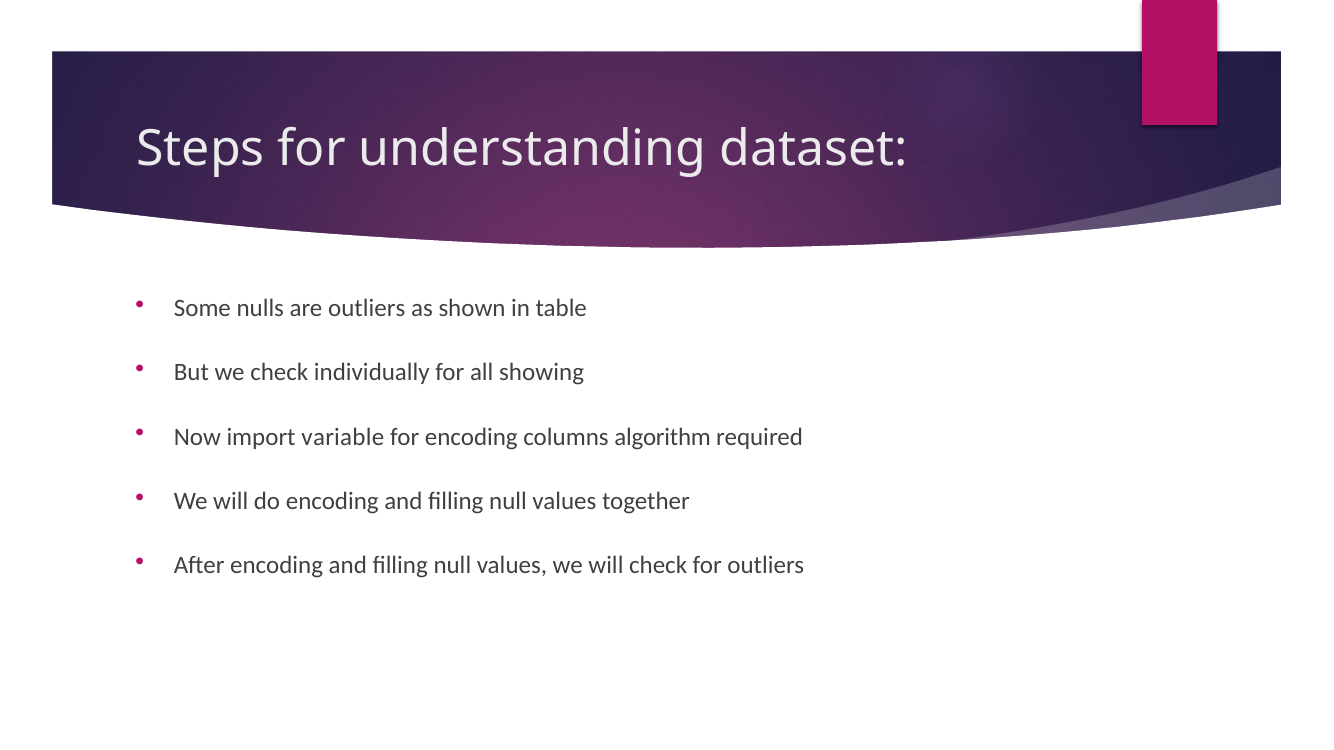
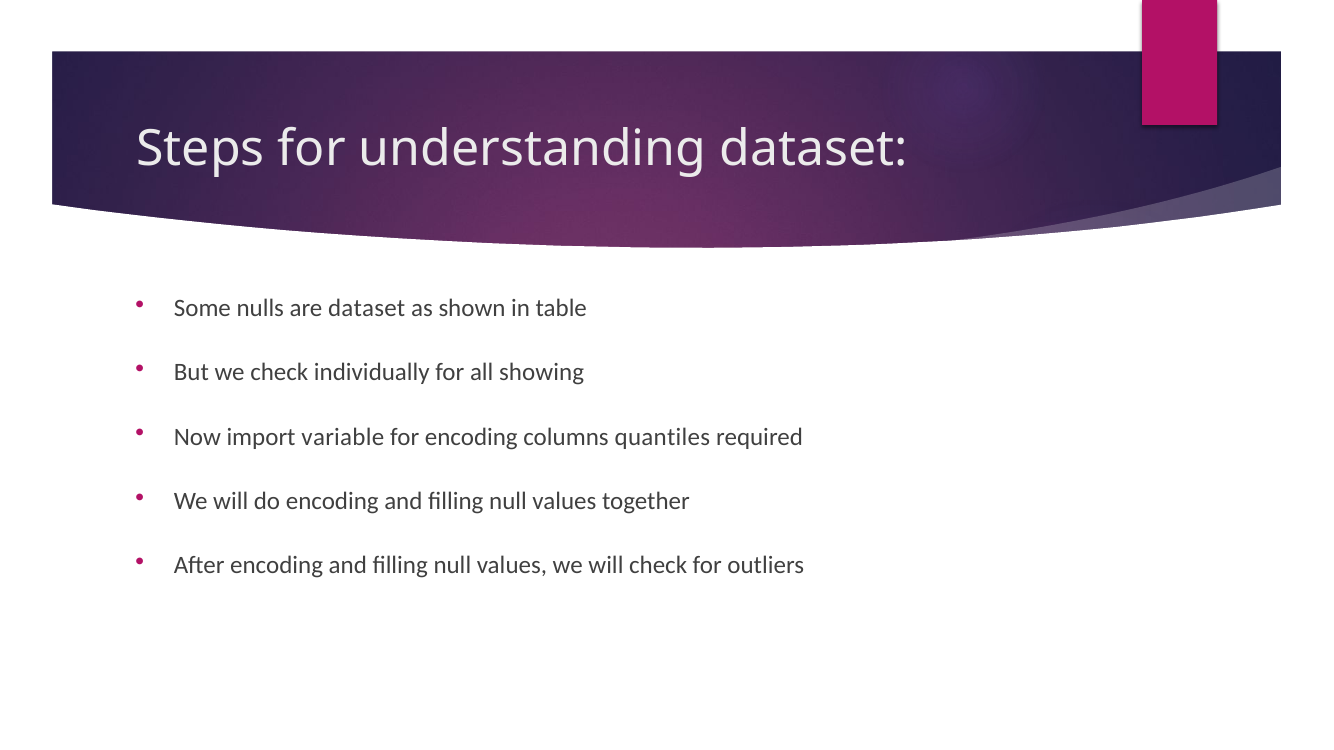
are outliers: outliers -> dataset (367, 309)
algorithm: algorithm -> quantiles (662, 437)
